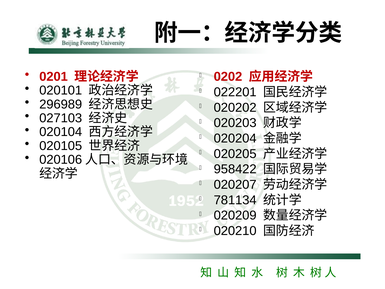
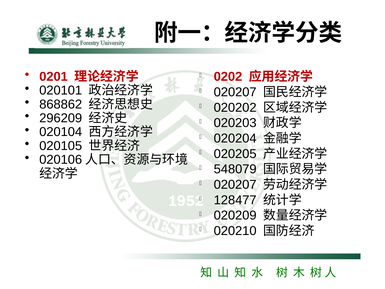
022201: 022201 -> 020207 (235, 92)
296989: 296989 -> 868862 (61, 104)
027103: 027103 -> 296209 (61, 118)
958422: 958422 -> 548079 (235, 169)
781134: 781134 -> 128477 (235, 200)
